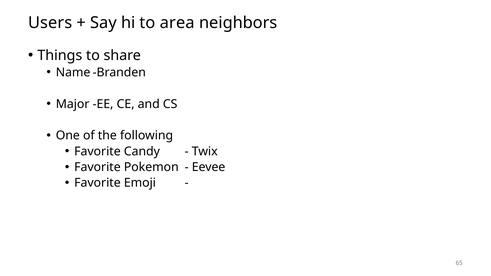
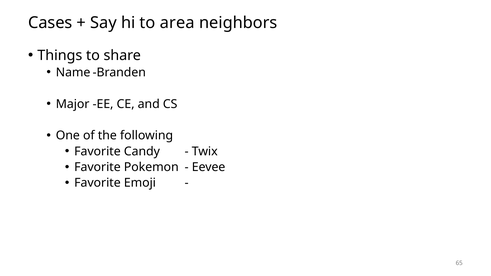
Users: Users -> Cases (50, 23)
